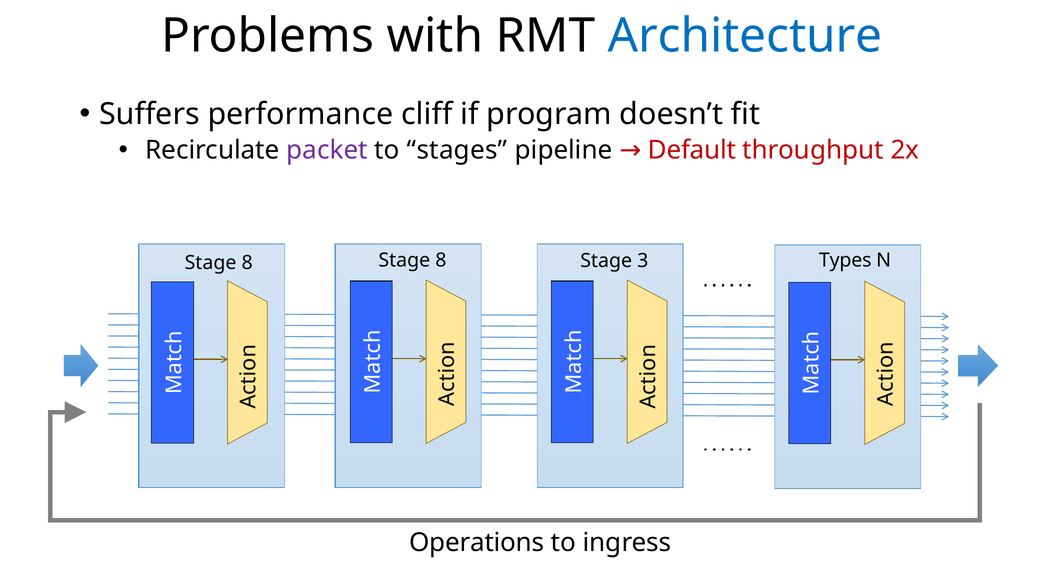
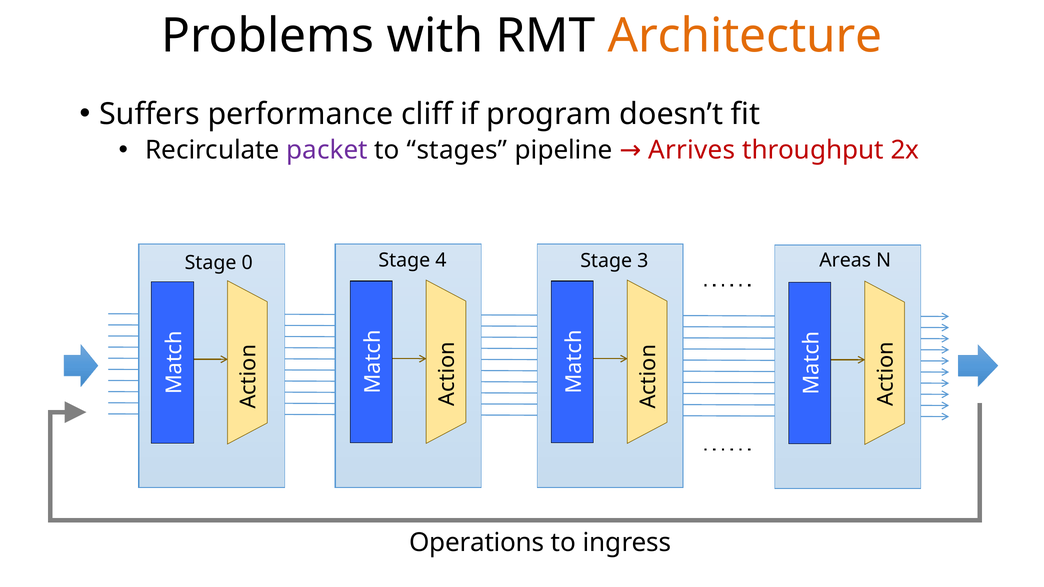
Architecture colour: blue -> orange (745, 36)
Default: Default -> Arrives (692, 150)
Types: Types -> Areas (845, 261)
8: 8 -> 0 (247, 263)
8: 8 -> 4 (441, 260)
